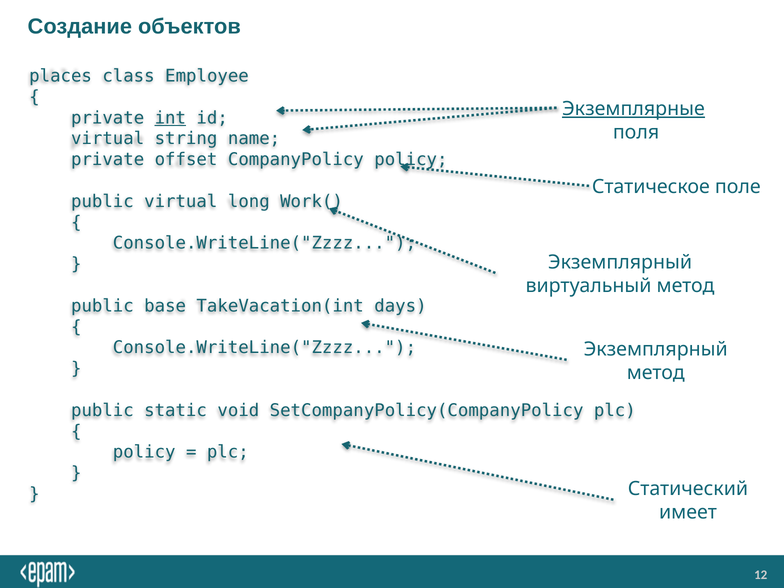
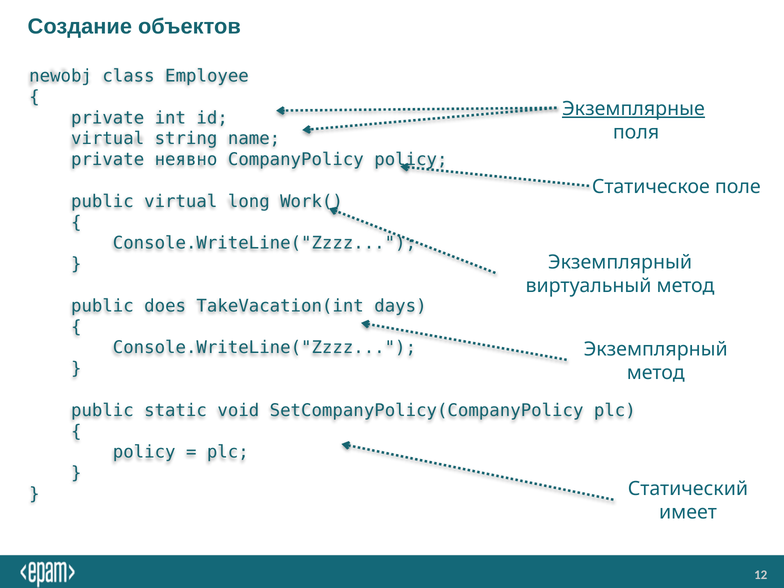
places: places -> newobj (61, 76)
int underline: present -> none (170, 118)
offset: offset -> неявно (186, 160)
base: base -> does (165, 306)
